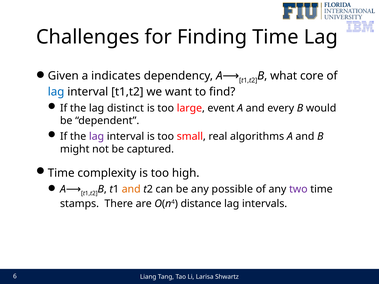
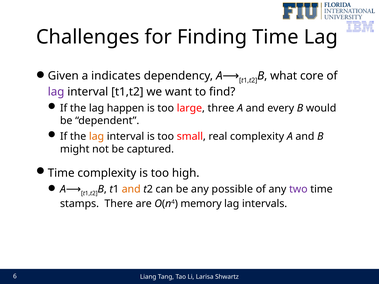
lag colour: blue -> purple (56, 92)
distinct: distinct -> happen (126, 108)
event: event -> three (221, 108)
lag colour: purple -> orange (97, 137)
real algorithms: algorithms -> complexity (257, 137)
distance: distance -> memory (201, 204)
